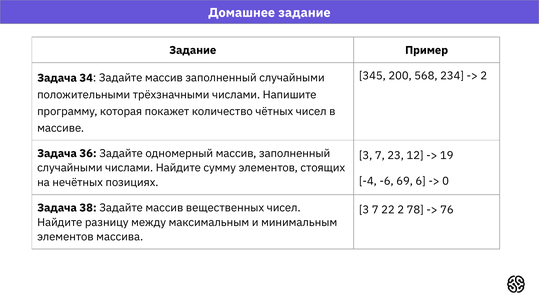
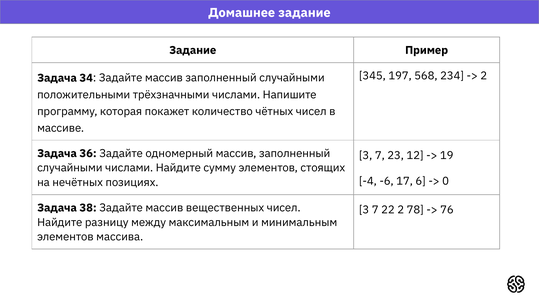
200: 200 -> 197 (400, 76)
69: 69 -> 17 (405, 181)
